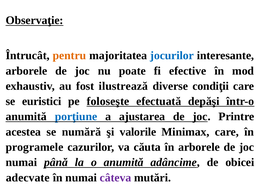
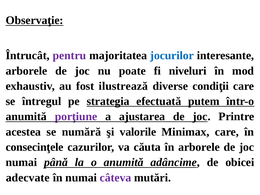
pentru colour: orange -> purple (69, 56)
efective: efective -> niveluri (188, 71)
euristici: euristici -> întregul (42, 101)
foloseşte: foloseşte -> strategia (108, 101)
depăşi: depăşi -> putem (204, 101)
porţiune colour: blue -> purple (76, 117)
programele: programele -> consecinţele (35, 147)
